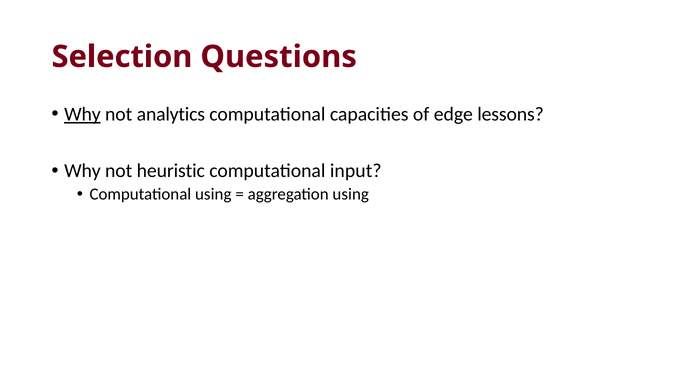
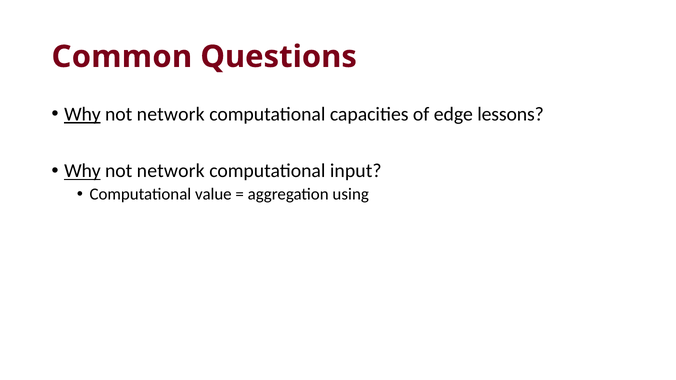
Selection: Selection -> Common (122, 57)
analytics: analytics -> network (171, 114)
Why underline: none -> present (82, 171)
heuristic: heuristic -> network (171, 171)
Computational using: using -> value (213, 194)
